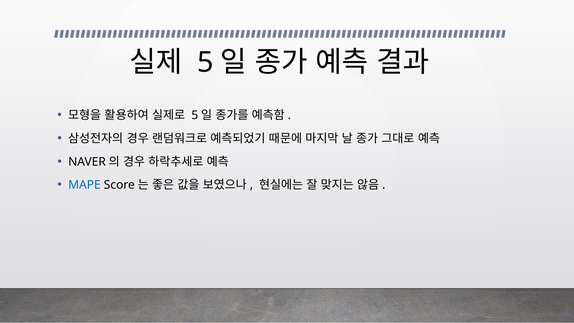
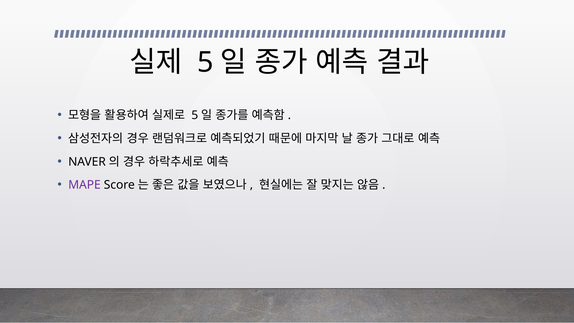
MAPE colour: blue -> purple (84, 185)
